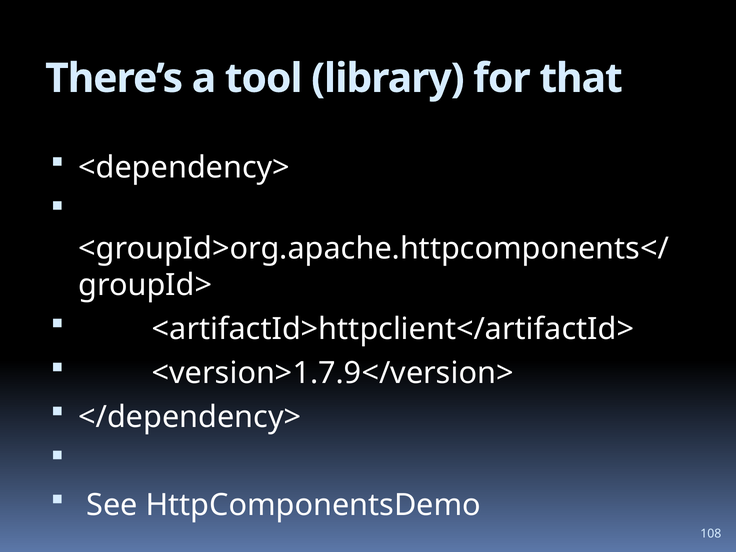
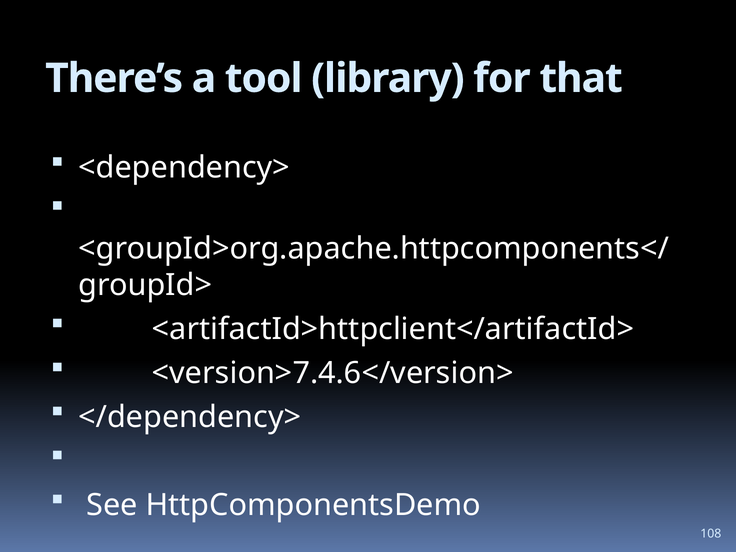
<version>1.7.9</version>: <version>1.7.9</version> -> <version>7.4.6</version> (333, 373)
